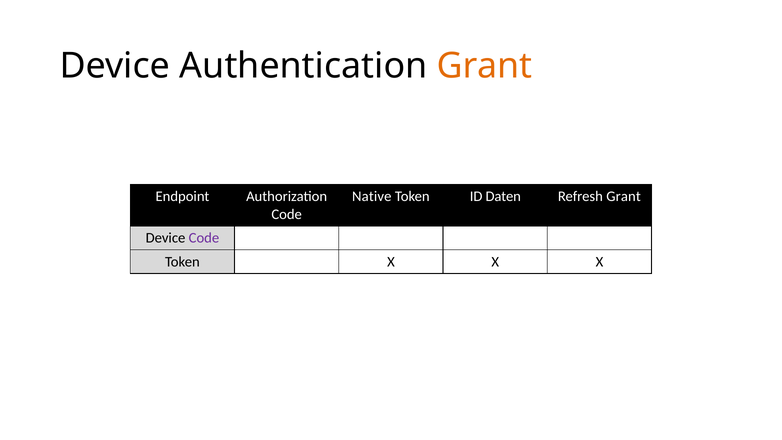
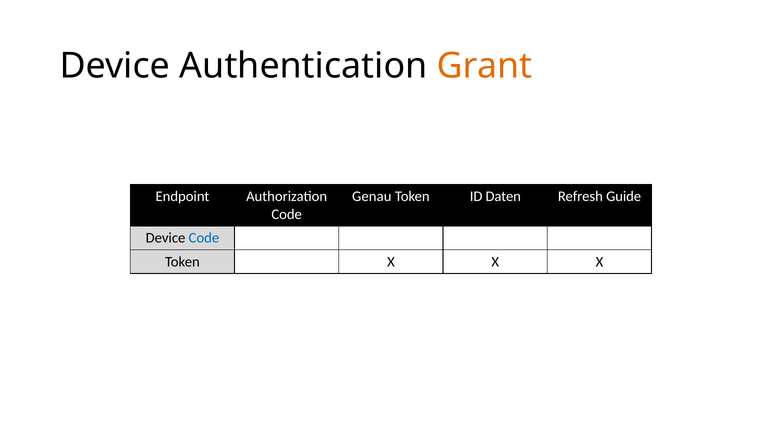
Native: Native -> Genau (372, 196)
Refresh Grant: Grant -> Guide (624, 196)
Code colour: purple -> blue (204, 238)
